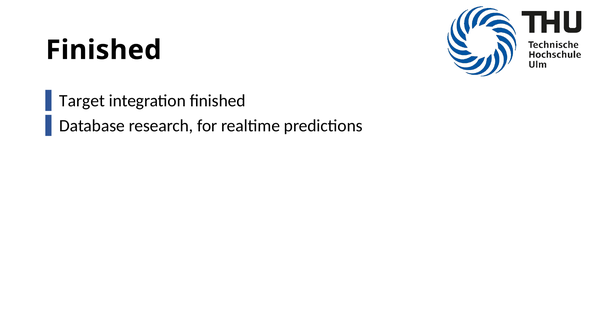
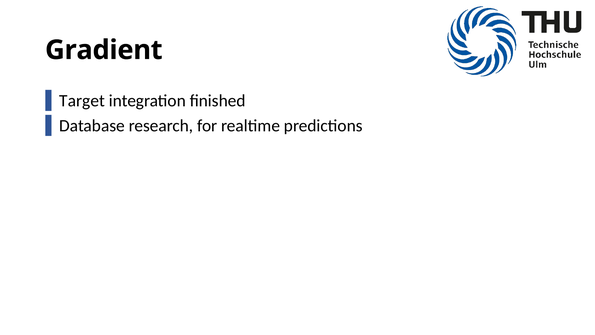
Finished: Finished -> Gradient (104, 50)
